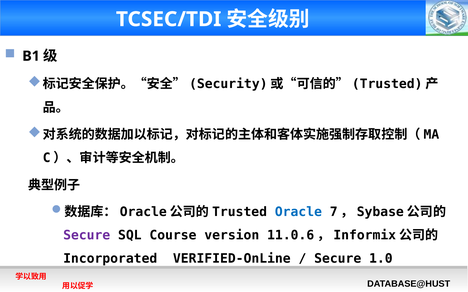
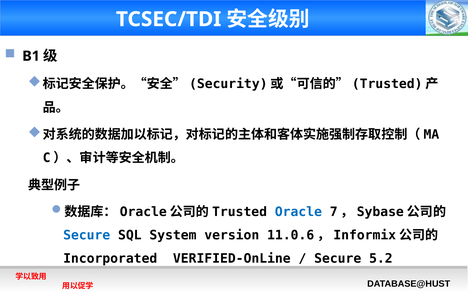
Secure colour: purple -> blue (87, 235)
Course: Course -> System (173, 235)
1.0: 1.0 -> 5.2 (381, 259)
